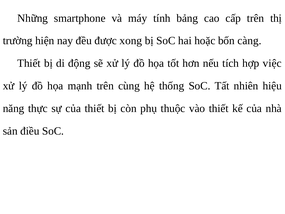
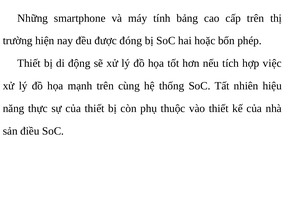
xong: xong -> đóng (131, 41)
càng: càng -> phép (250, 41)
